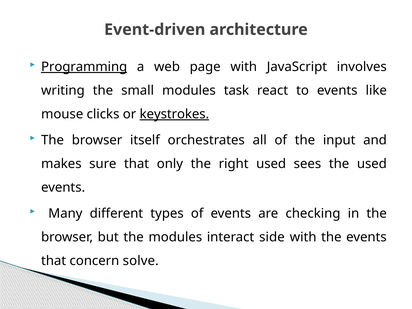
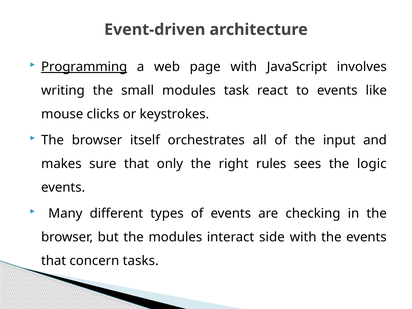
keystrokes underline: present -> none (174, 114)
right used: used -> rules (271, 164)
the used: used -> logic (372, 164)
solve: solve -> tasks (141, 261)
